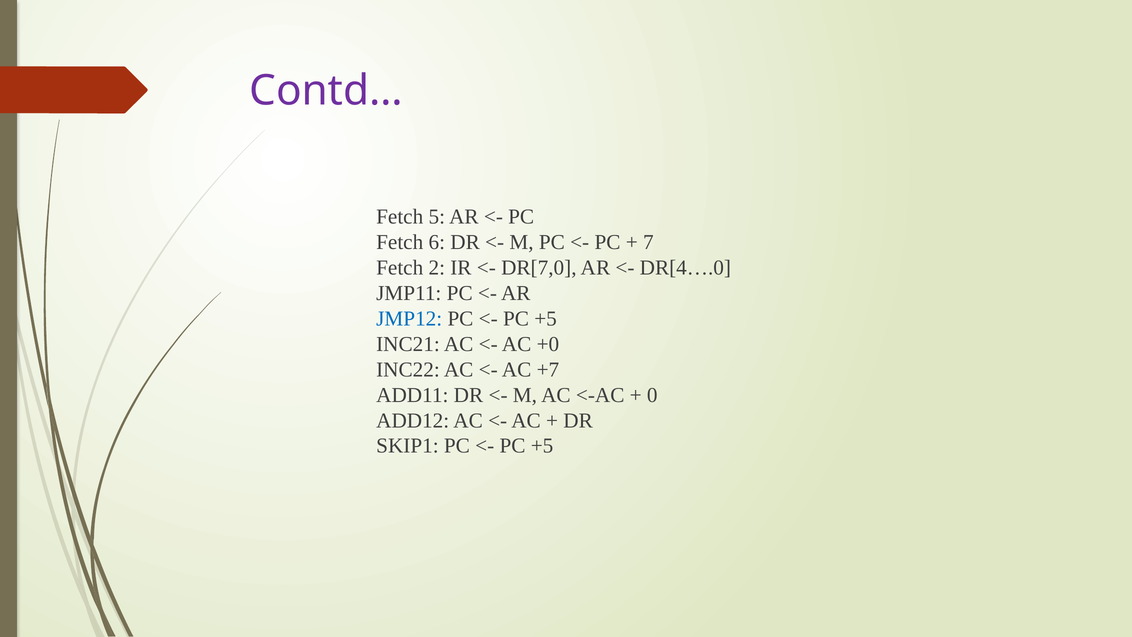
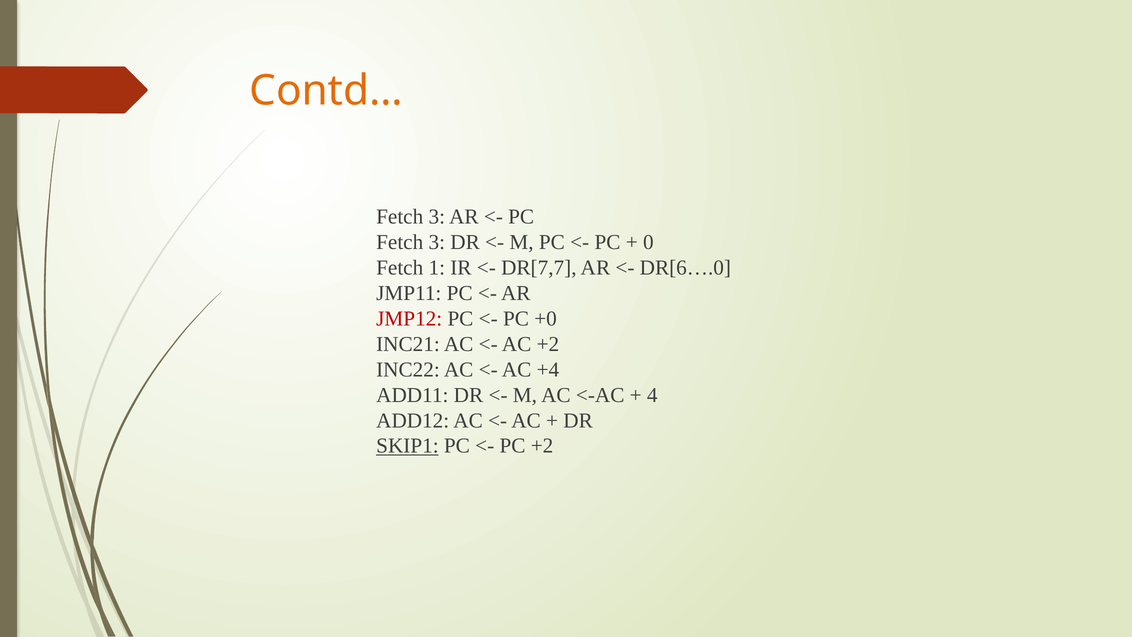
Contd… colour: purple -> orange (326, 91)
5: 5 -> 3 (437, 217)
6: 6 -> 3 (437, 242)
7: 7 -> 0 (648, 242)
2: 2 -> 1 (437, 268)
DR[7,0: DR[7,0 -> DR[7,7 (539, 268)
DR[4….0: DR[4….0 -> DR[6….0 (685, 268)
JMP12 colour: blue -> red (409, 318)
+5: +5 -> +0 (546, 318)
AC +0: +0 -> +2 (548, 344)
+7: +7 -> +4 (548, 369)
0: 0 -> 4 (652, 395)
SKIP1 underline: none -> present (407, 446)
+5: +5 -> +2 (542, 446)
